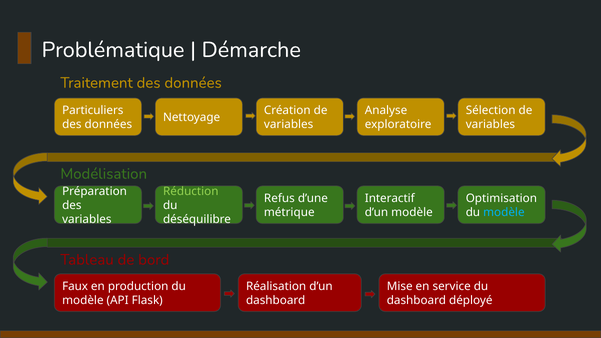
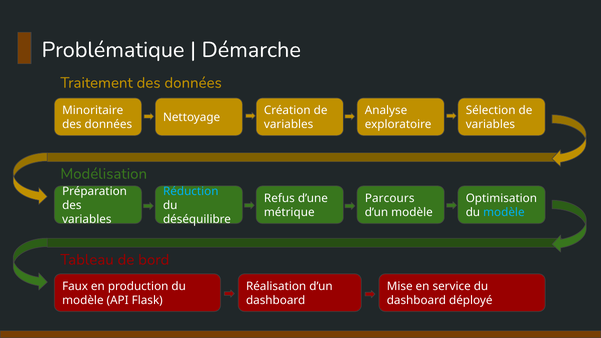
Particuliers: Particuliers -> Minoritaire (93, 111)
Réduction colour: light green -> light blue (191, 192)
Interactif: Interactif -> Parcours (390, 199)
